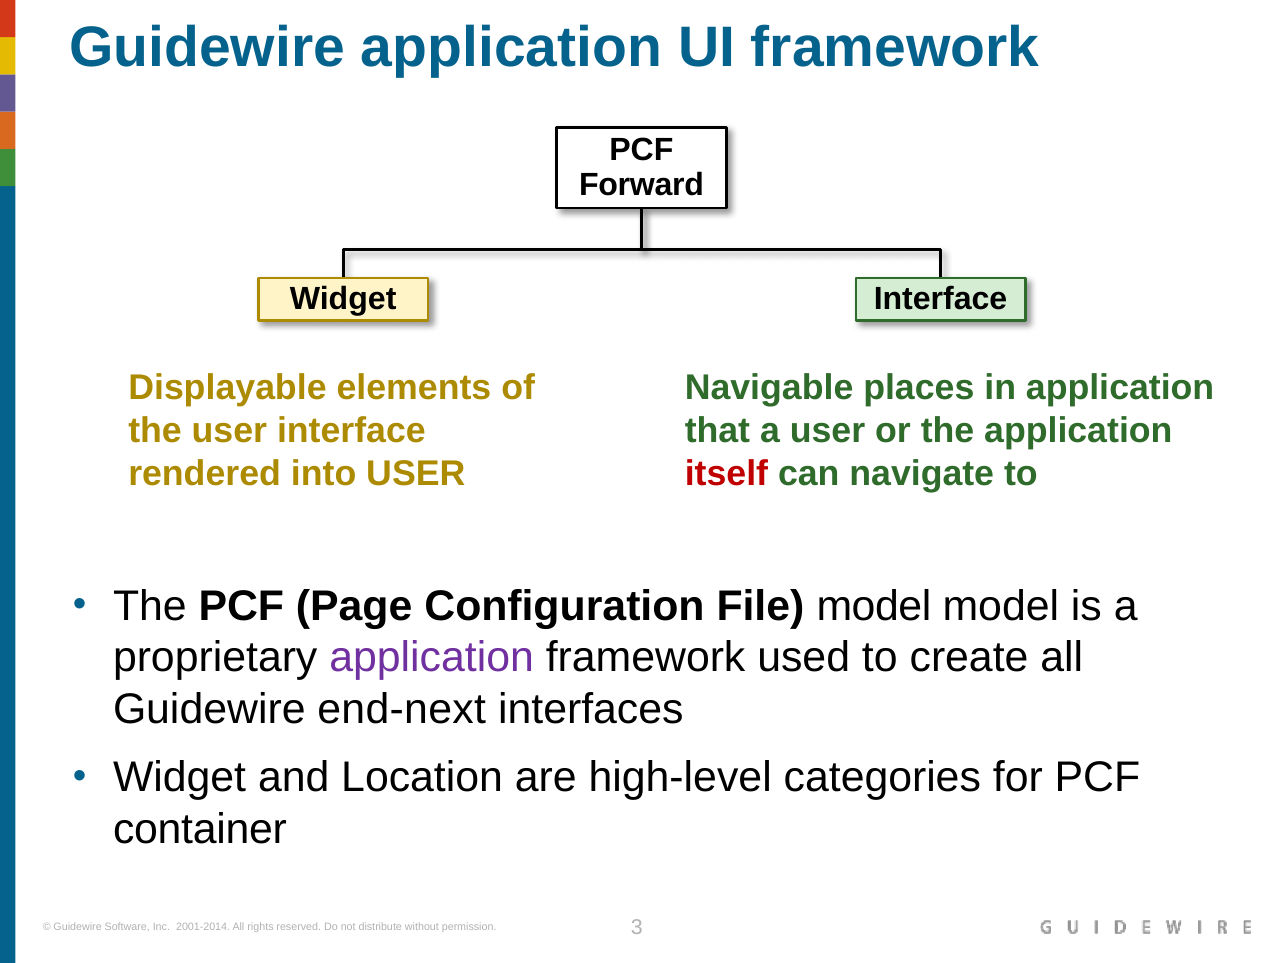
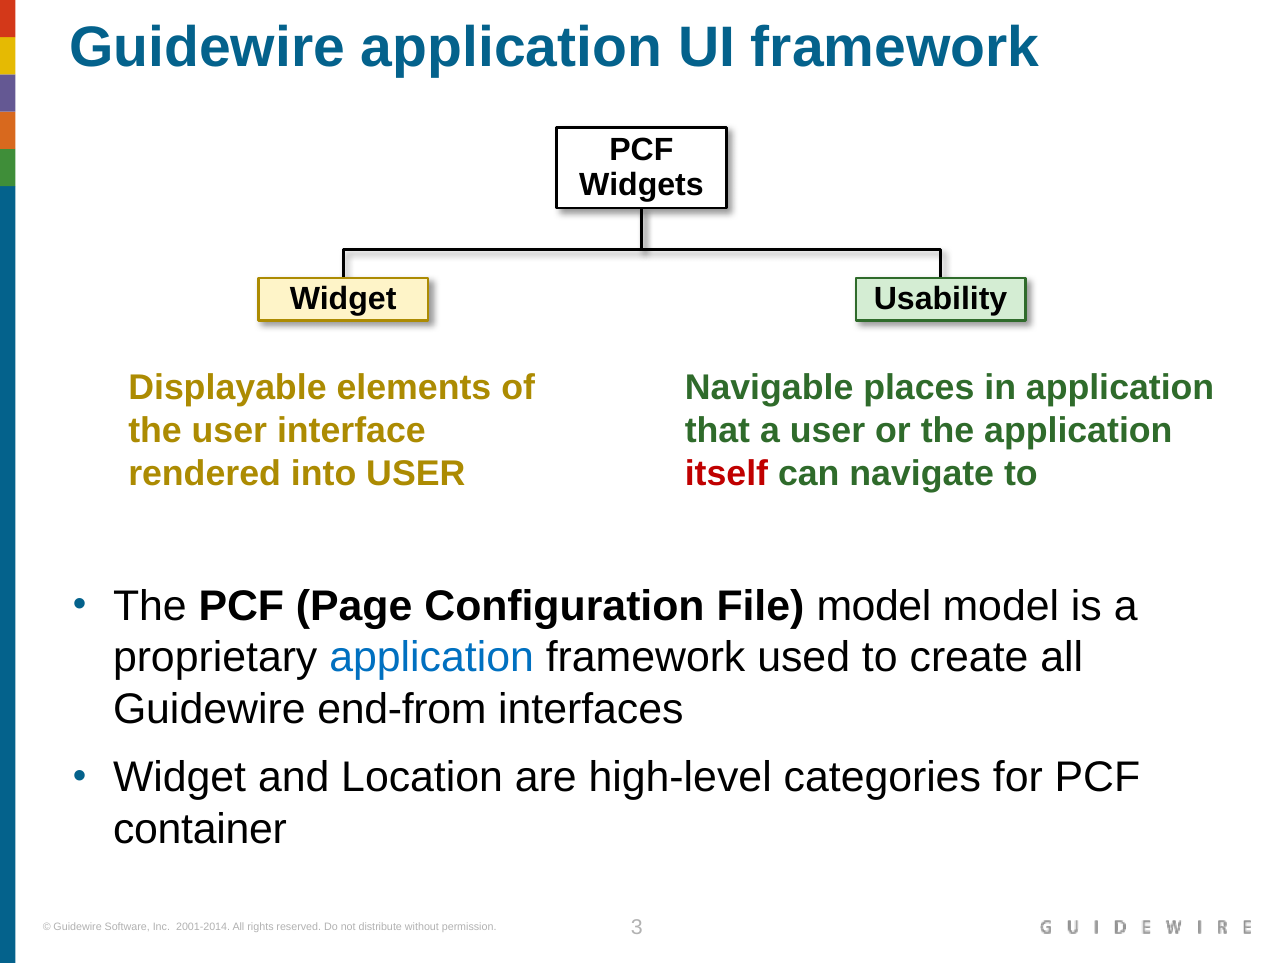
Forward: Forward -> Widgets (641, 185)
Widget Interface: Interface -> Usability (941, 299)
application colour: purple -> blue (432, 658)
end-next: end-next -> end-from (402, 709)
